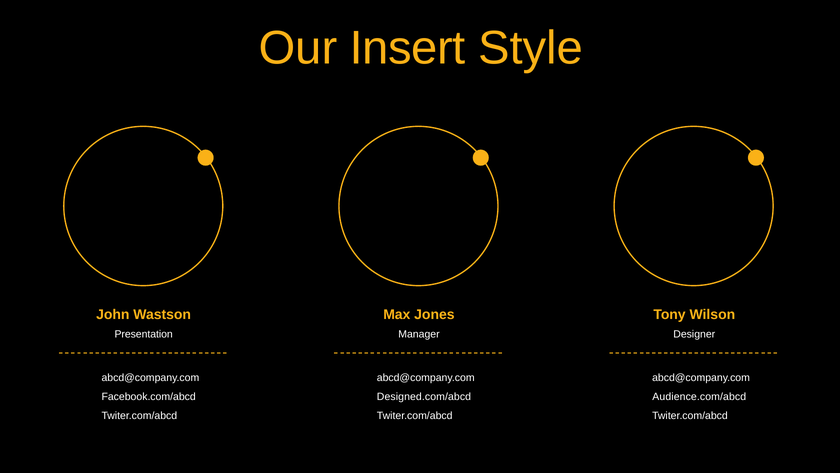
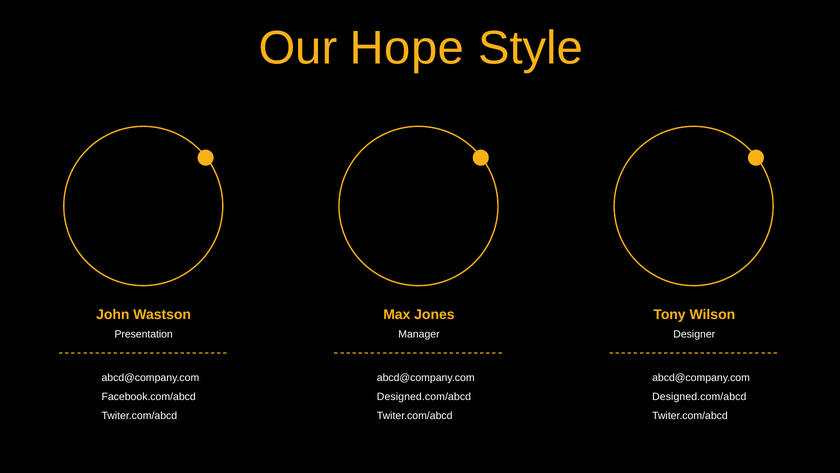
Insert: Insert -> Hope (407, 48)
Audience.com/abcd: Audience.com/abcd -> Designed.com/abcd (699, 396)
